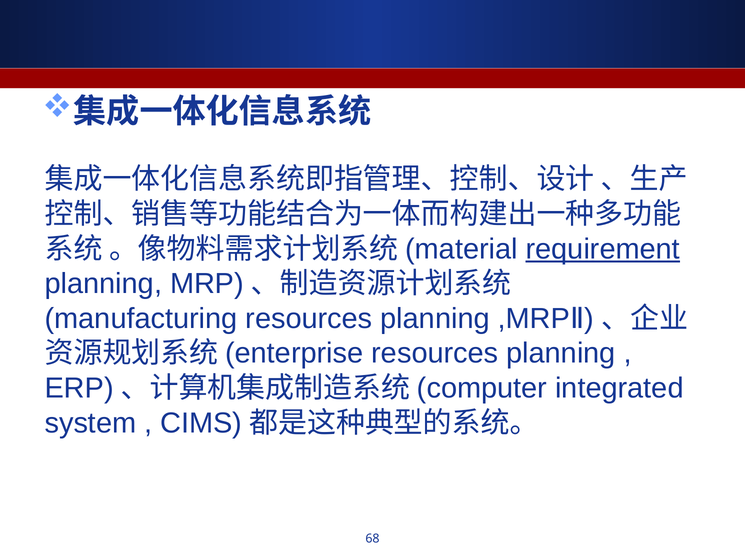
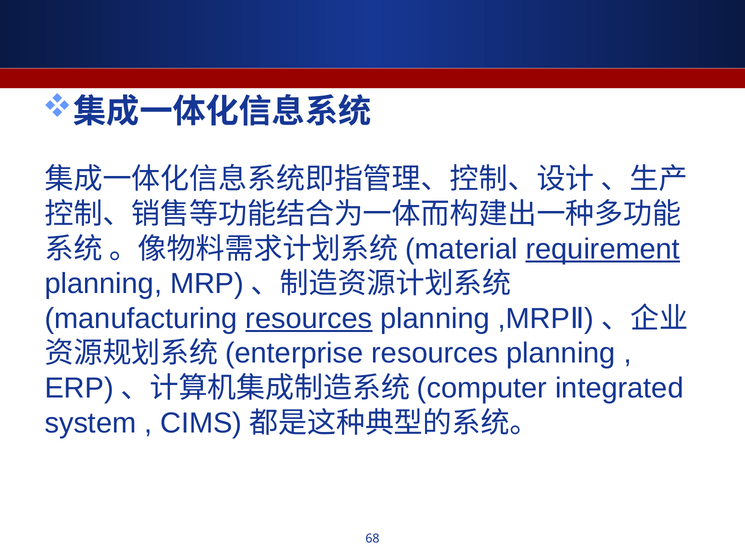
resources underline: none -> present (309, 318)
